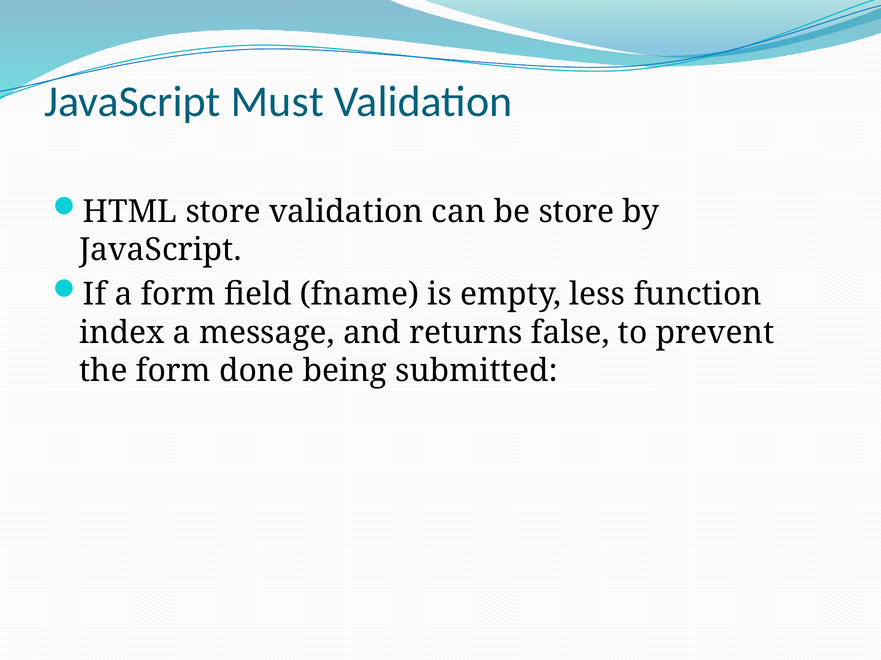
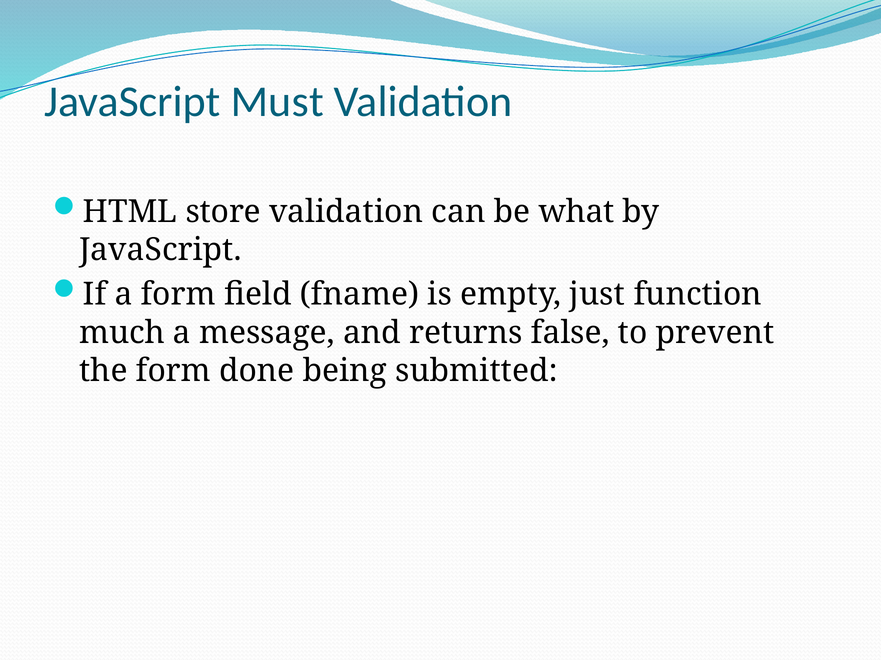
be store: store -> what (577, 212)
less: less -> just (597, 295)
index: index -> much (122, 333)
